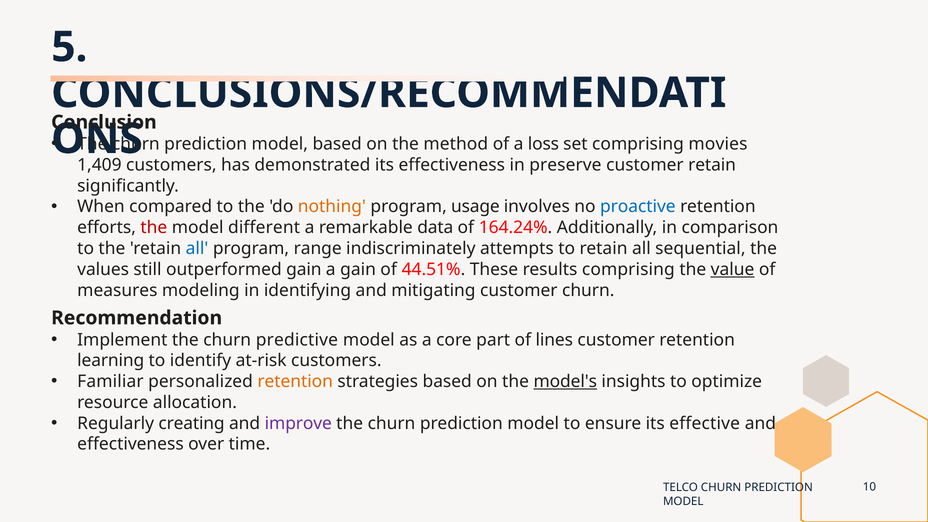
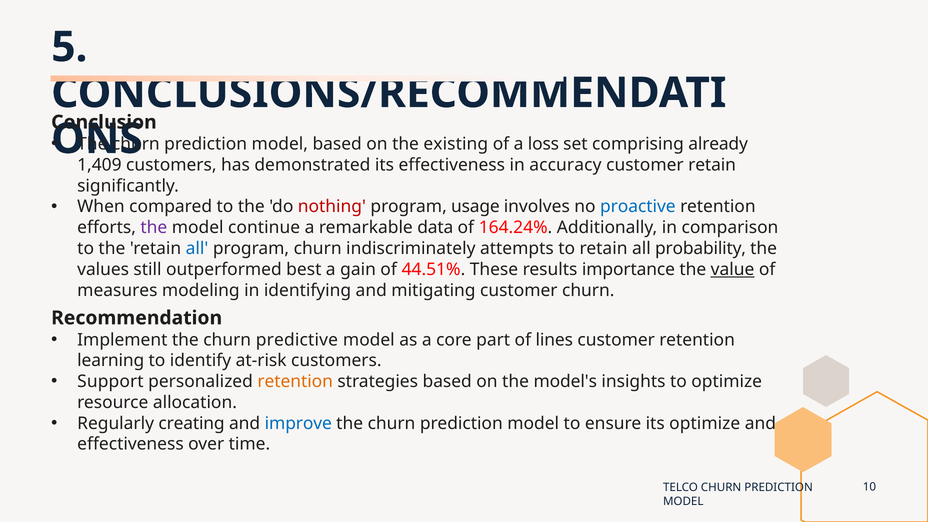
method: method -> existing (456, 144)
movies: movies -> already (718, 144)
preserve: preserve -> accuracy (565, 165)
nothing colour: orange -> red (332, 207)
the colour: red -> purple (154, 228)
different: different -> continue (264, 228)
program range: range -> churn (318, 249)
sequential: sequential -> probability (701, 249)
outperformed gain: gain -> best (304, 269)
results comprising: comprising -> importance (628, 269)
Familiar: Familiar -> Support (110, 382)
model's underline: present -> none (565, 382)
improve colour: purple -> blue (298, 423)
its effective: effective -> optimize (705, 423)
